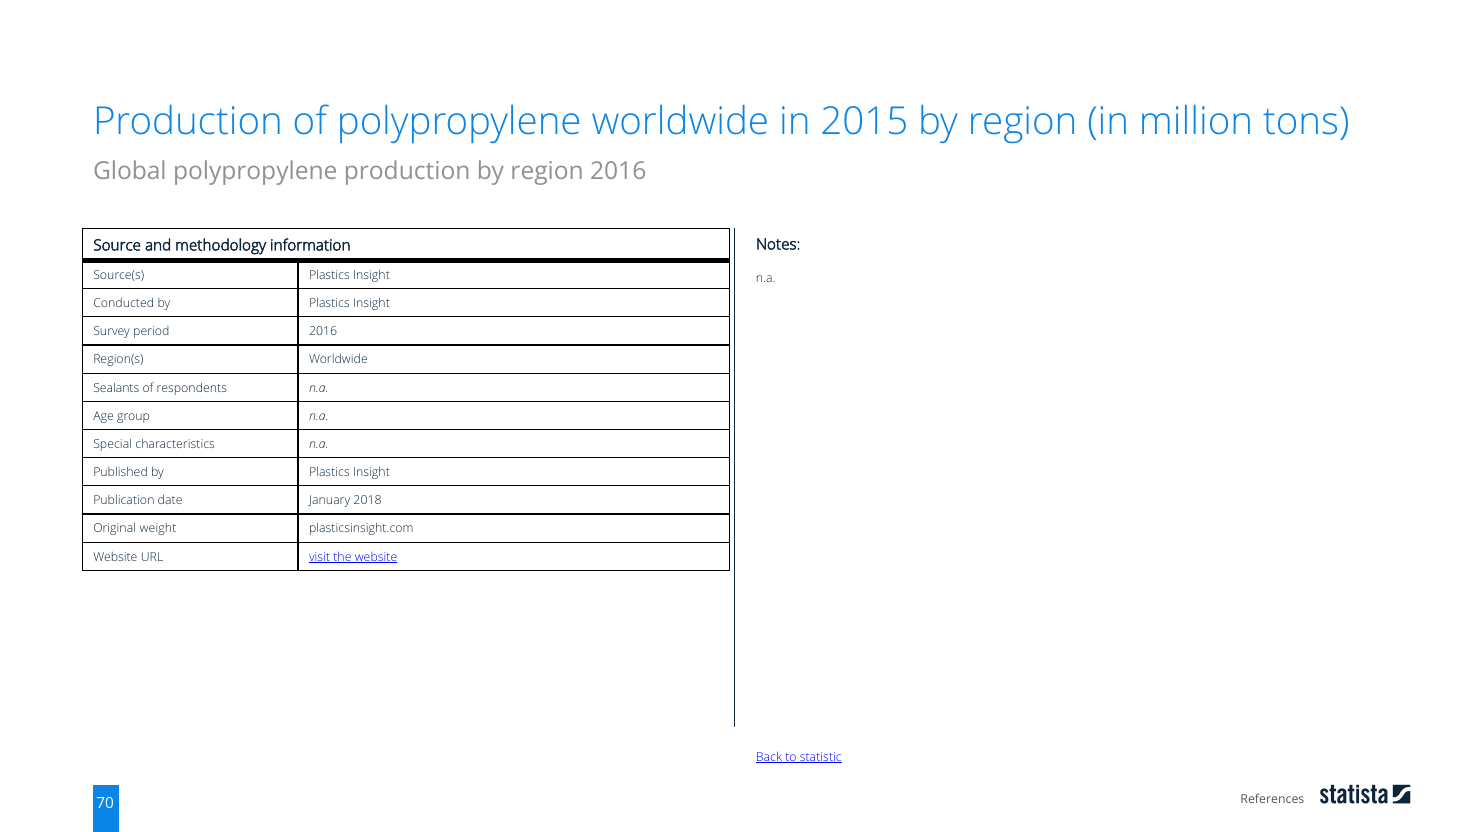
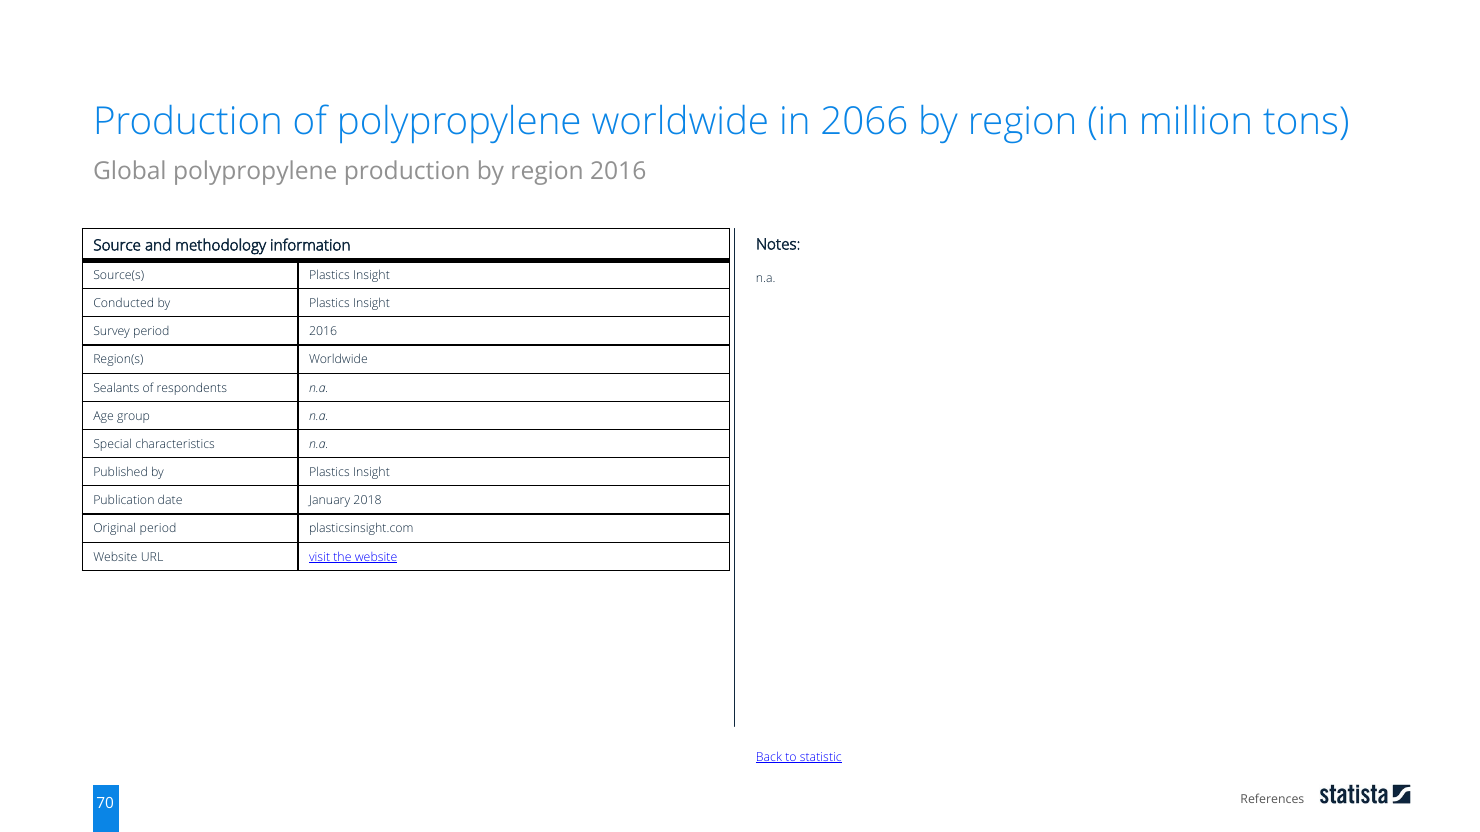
2015: 2015 -> 2066 (864, 122)
Original weight: weight -> period (158, 529)
